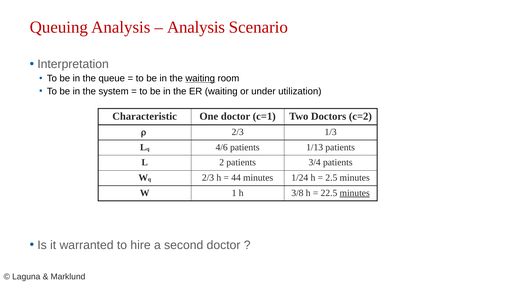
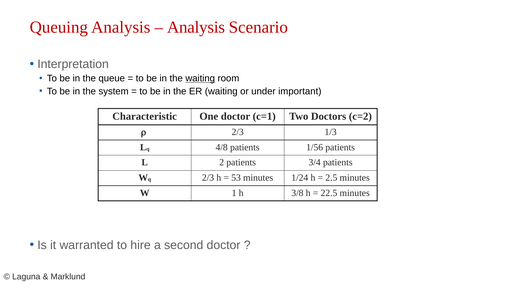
utilization: utilization -> important (300, 91)
4/6: 4/6 -> 4/8 (222, 147)
1/13: 1/13 -> 1/56 (315, 147)
44: 44 -> 53 (236, 178)
minutes underline: present -> none (355, 193)
